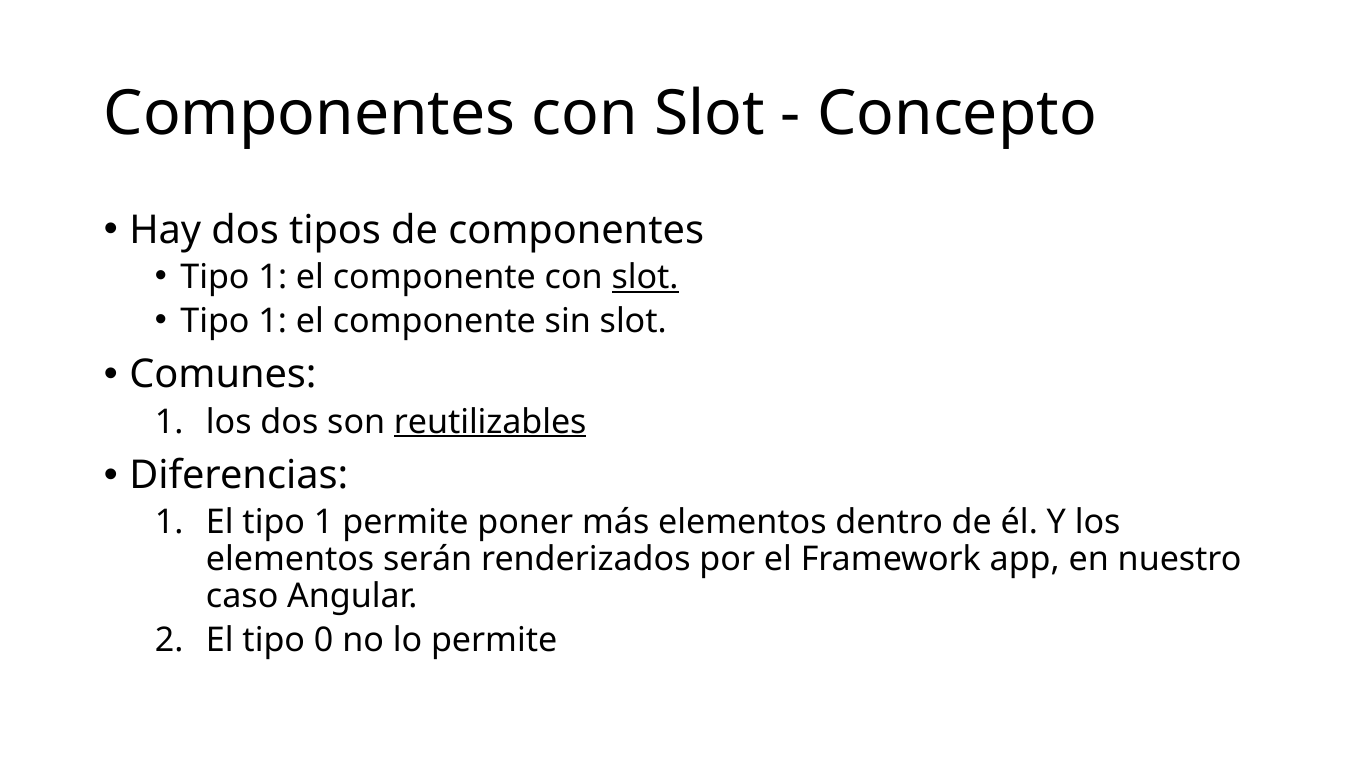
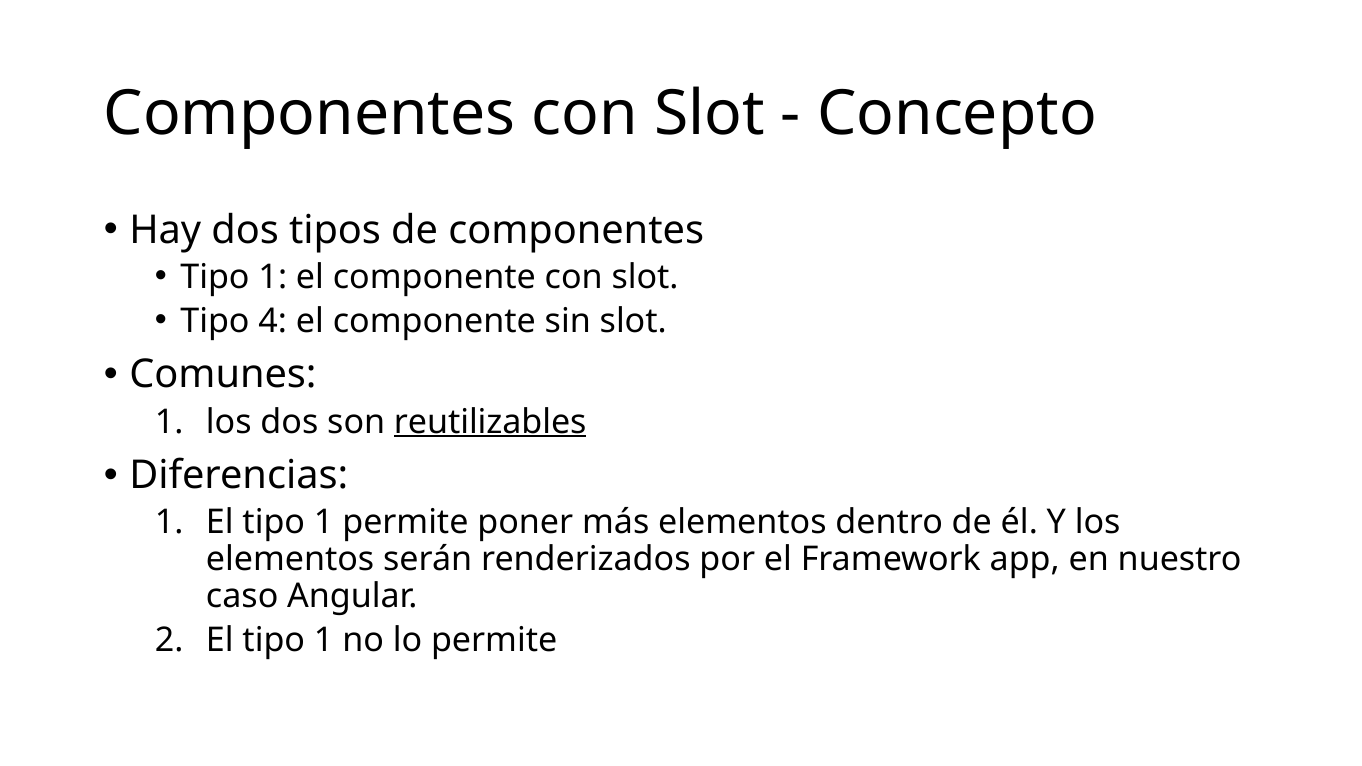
slot underline: present -> none (645, 277)
1: 1 -> 4 (273, 321)
2 El tipo 0: 0 -> 1 (324, 640)
